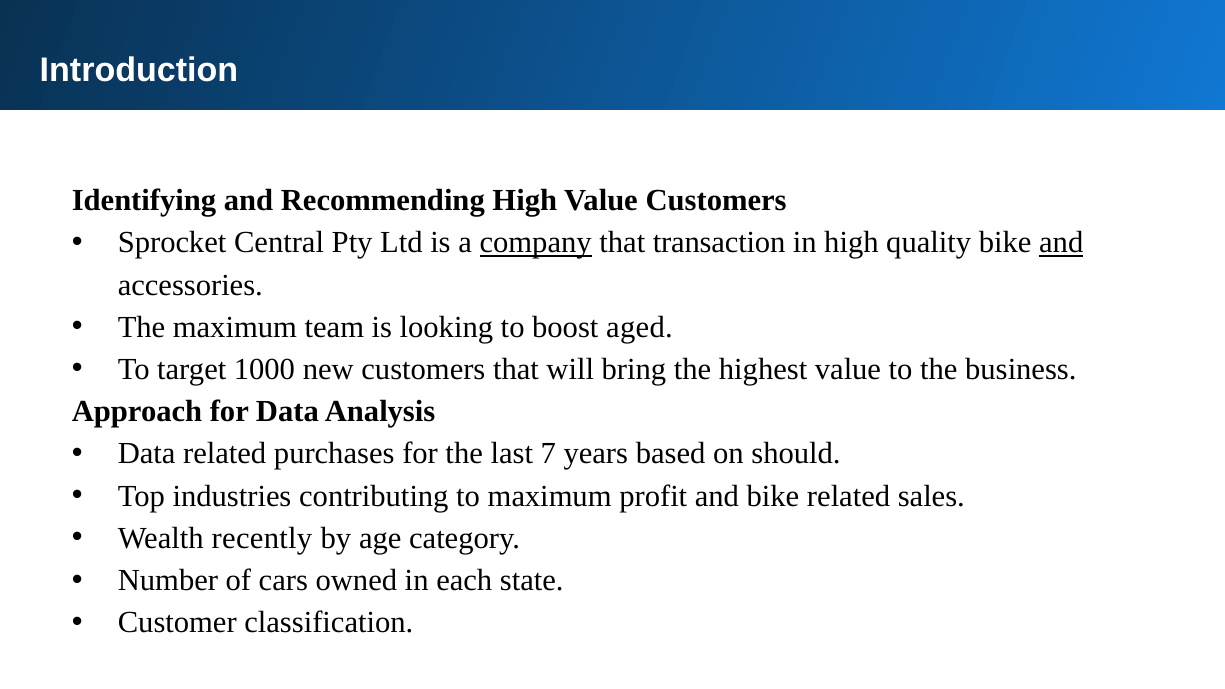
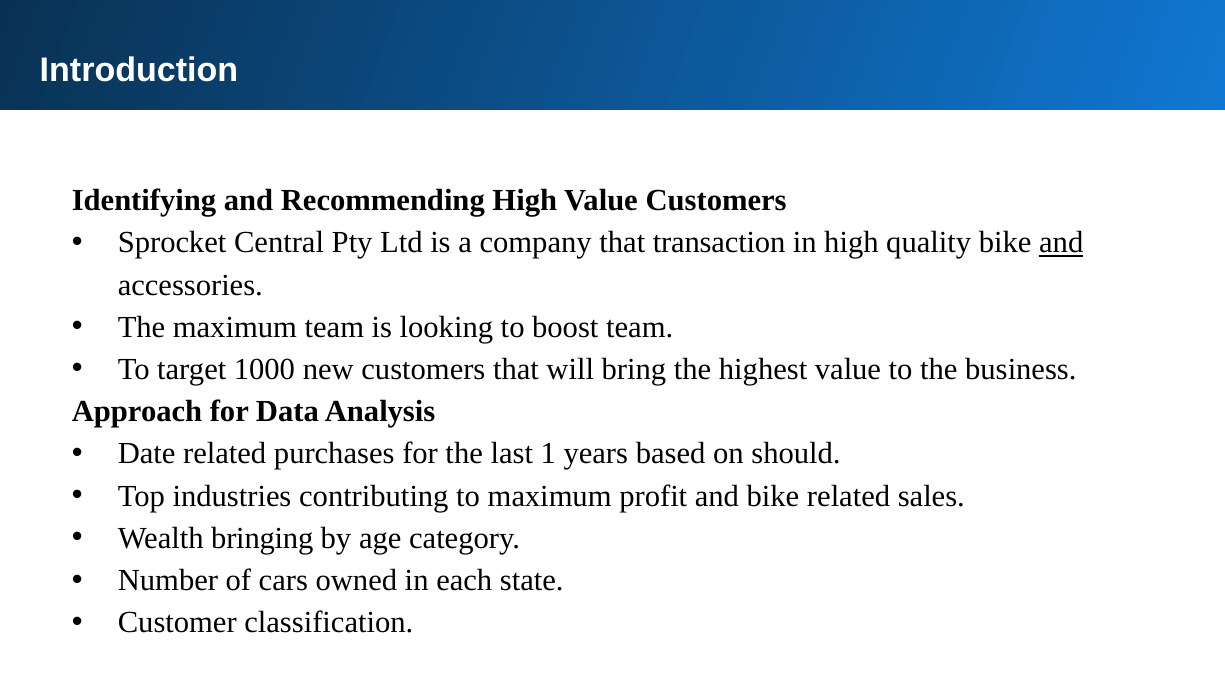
company underline: present -> none (536, 243)
boost aged: aged -> team (640, 327)
Data: Data -> Date (147, 454)
7: 7 -> 1 (548, 454)
recently: recently -> bringing (262, 538)
